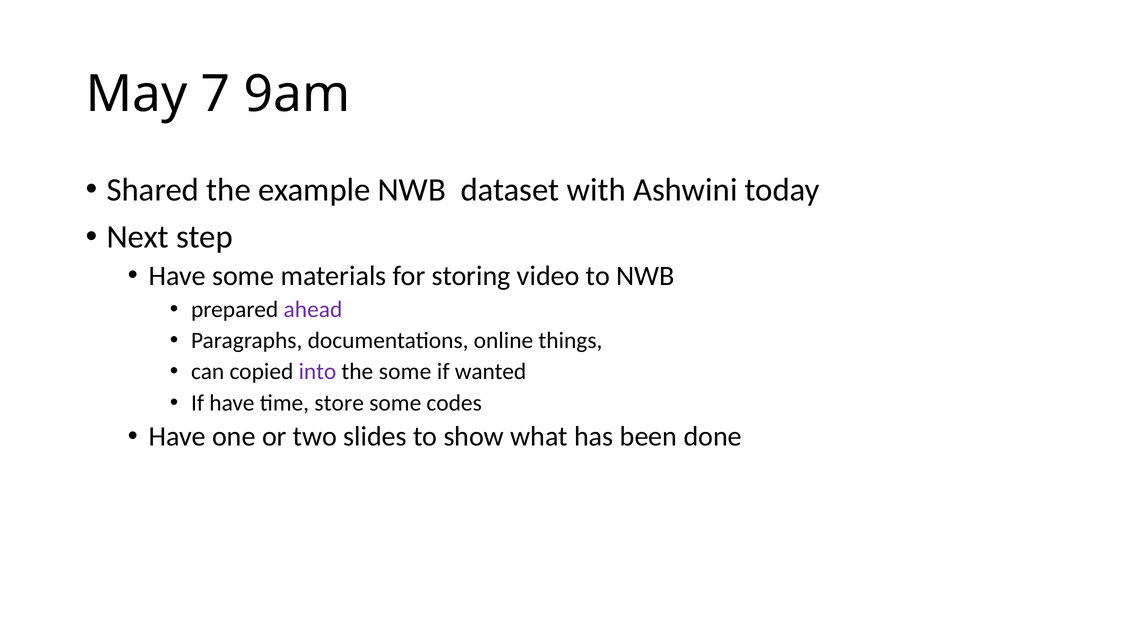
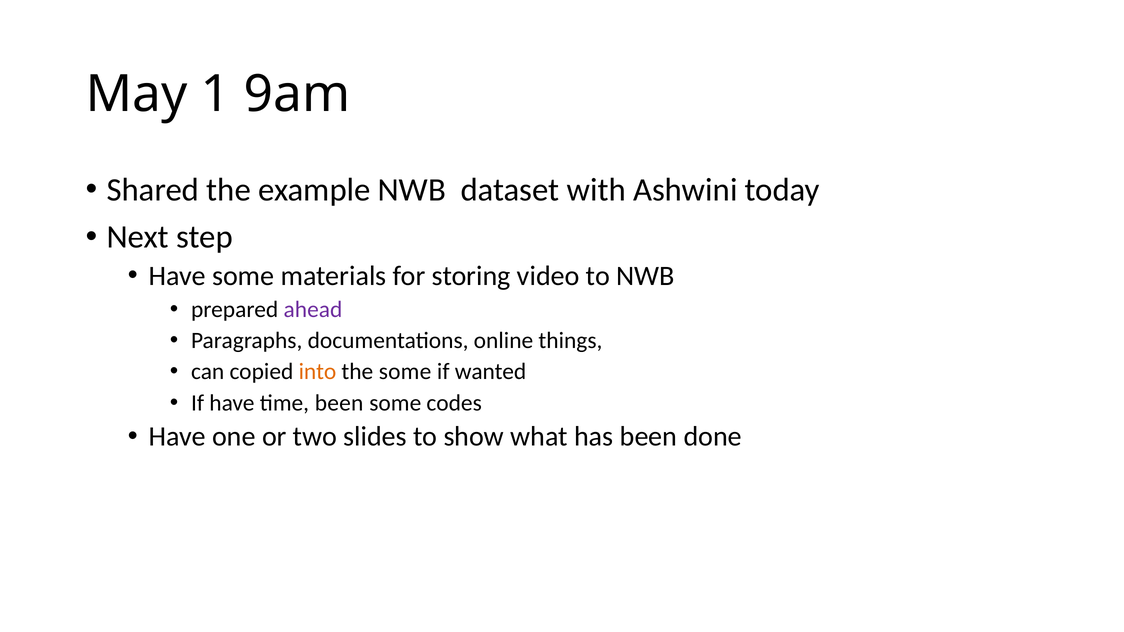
7: 7 -> 1 (216, 94)
into colour: purple -> orange (317, 372)
time store: store -> been (339, 403)
